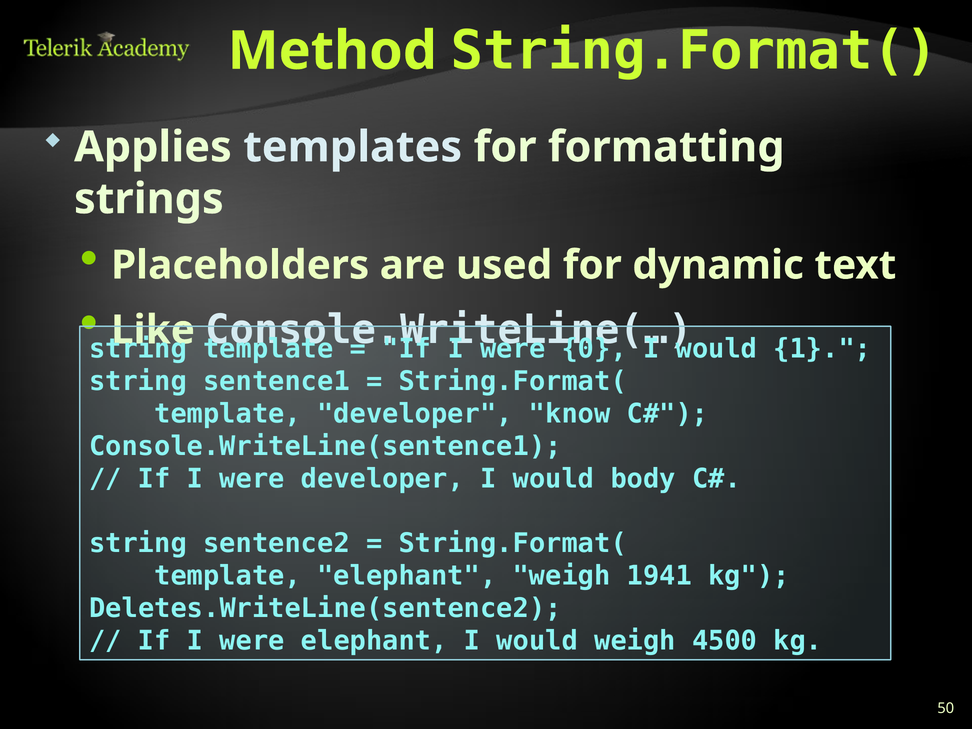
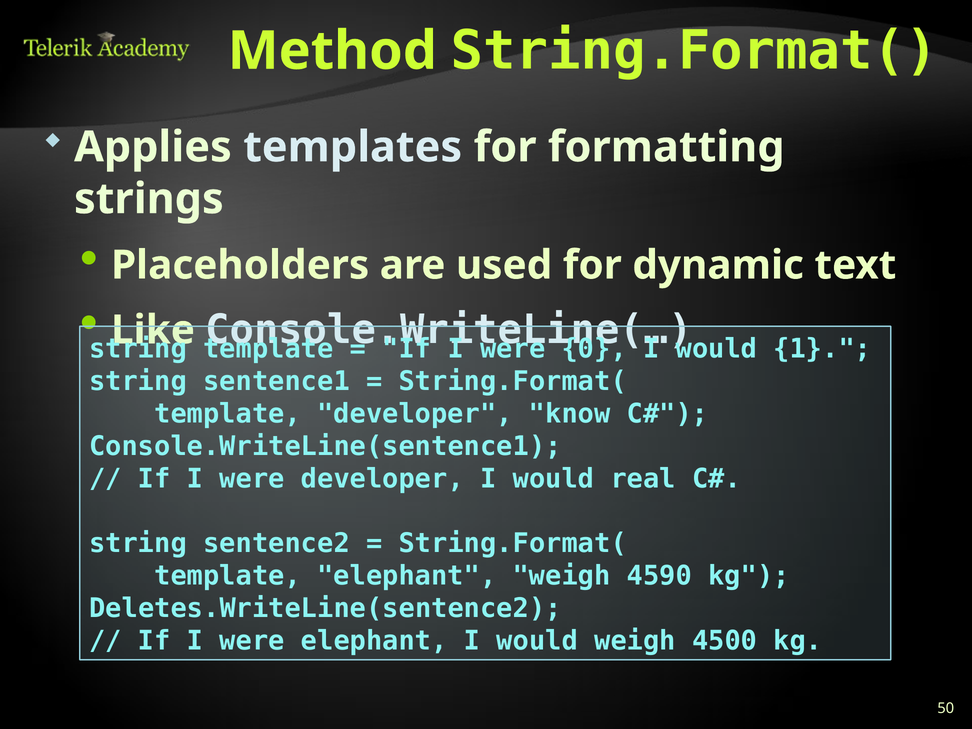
body: body -> real (643, 479)
1941: 1941 -> 4590 (659, 576)
